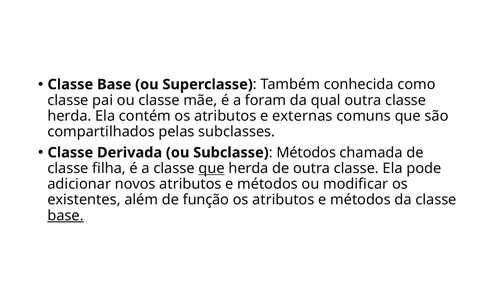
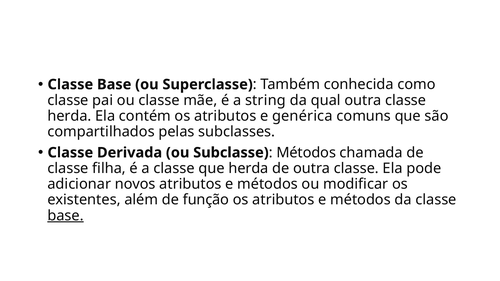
foram: foram -> string (265, 100)
externas: externas -> genérica (302, 116)
que underline: present -> none (212, 169)
